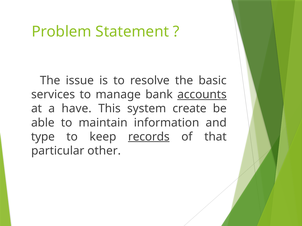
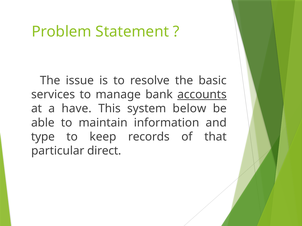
create: create -> below (189, 109)
records underline: present -> none (149, 137)
other: other -> direct (104, 151)
